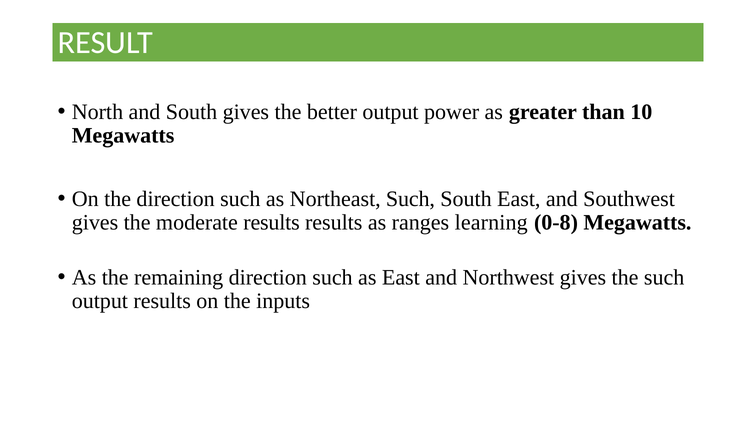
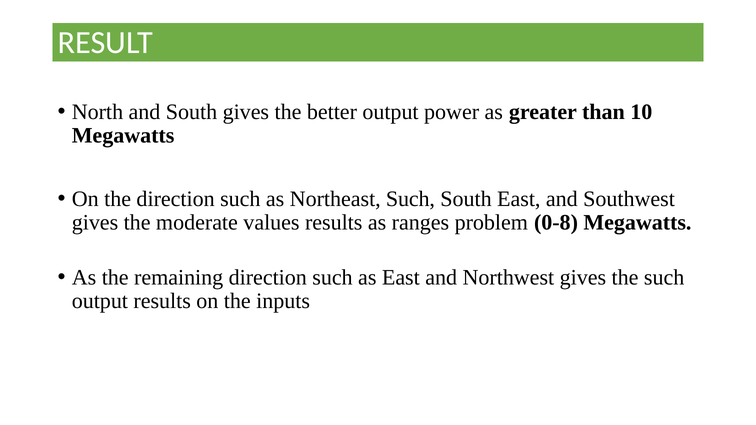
moderate results: results -> values (271, 223)
learning: learning -> problem (491, 223)
